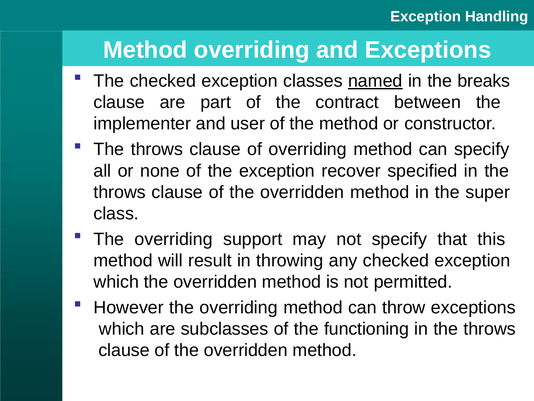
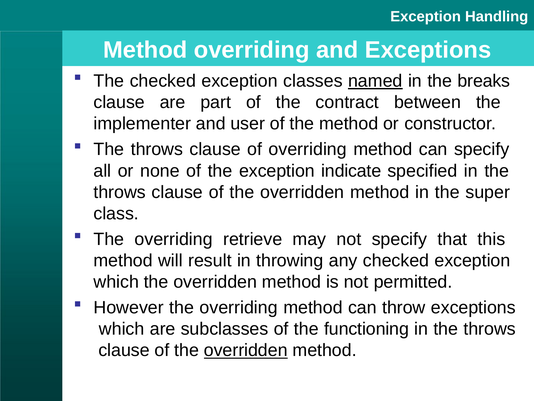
recover: recover -> indicate (351, 171)
support: support -> retrieve (253, 239)
overridden underline: none -> present (246, 350)
